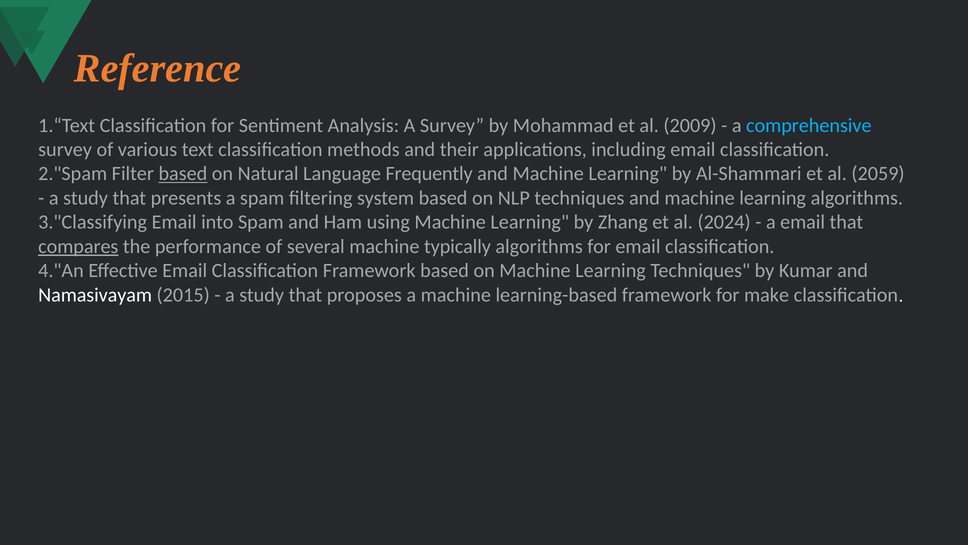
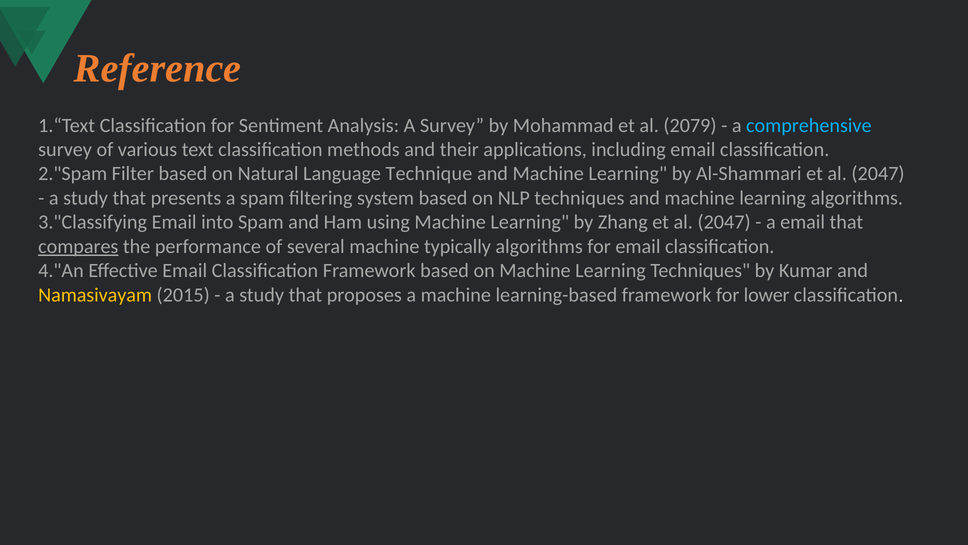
2009: 2009 -> 2079 (690, 125)
based underline: present -> none (183, 174)
Frequently: Frequently -> Technique (429, 174)
Al-Shammari et al 2059: 2059 -> 2047 (878, 174)
Zhang et al 2024: 2024 -> 2047 (724, 222)
Namasivayam colour: white -> yellow (95, 295)
make: make -> lower (767, 295)
